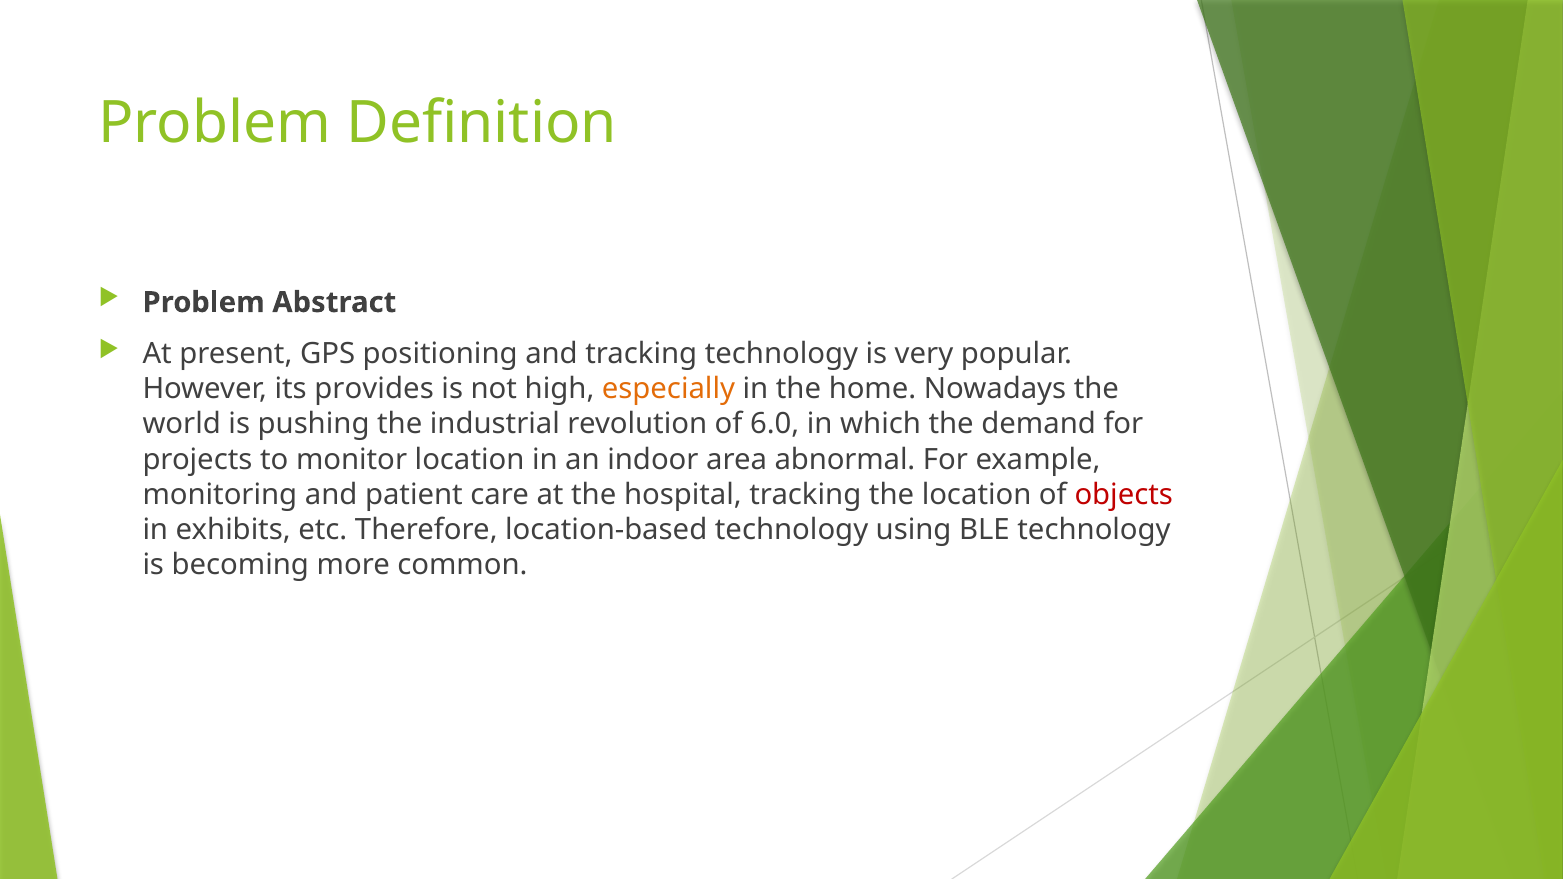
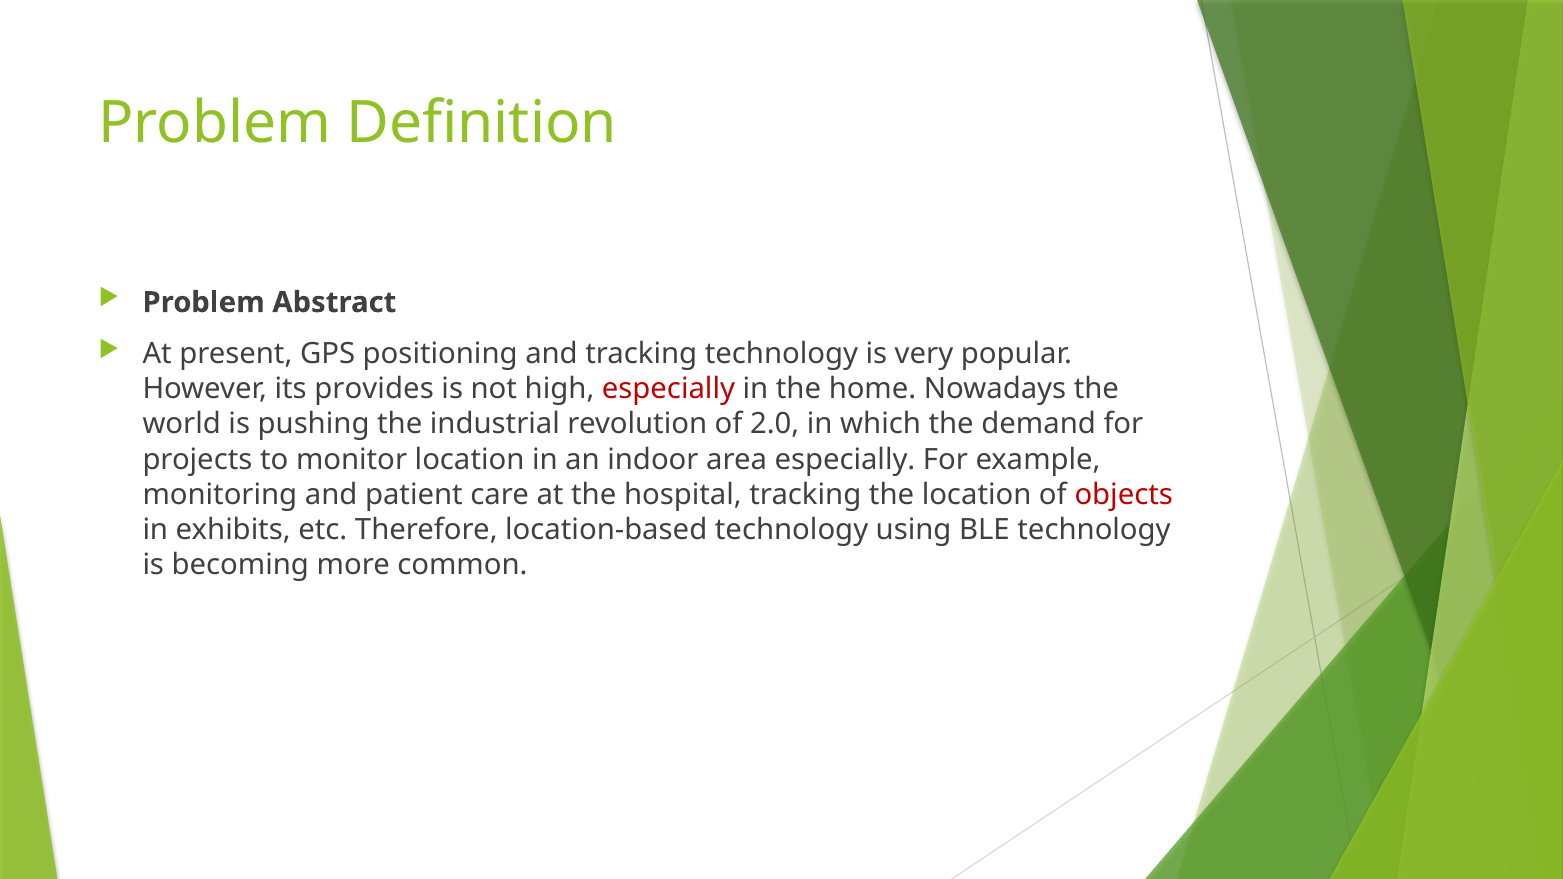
especially colour: orange -> red (668, 389)
6.0: 6.0 -> 2.0 (775, 424)
area abnormal: abnormal -> especially (845, 459)
